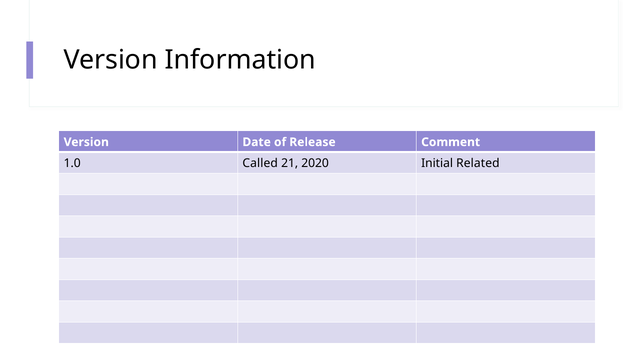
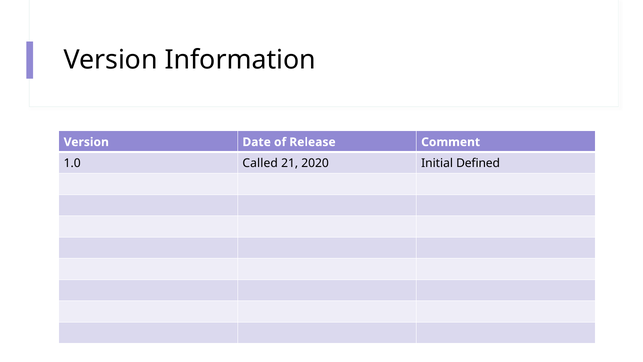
Related: Related -> Defined (478, 163)
